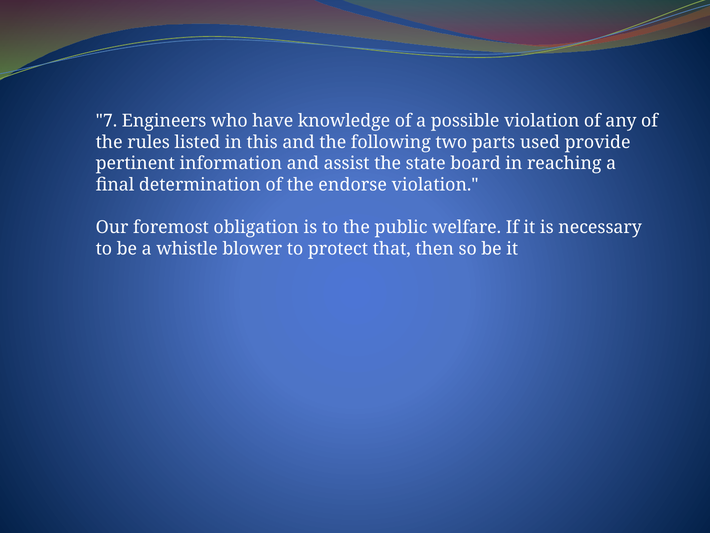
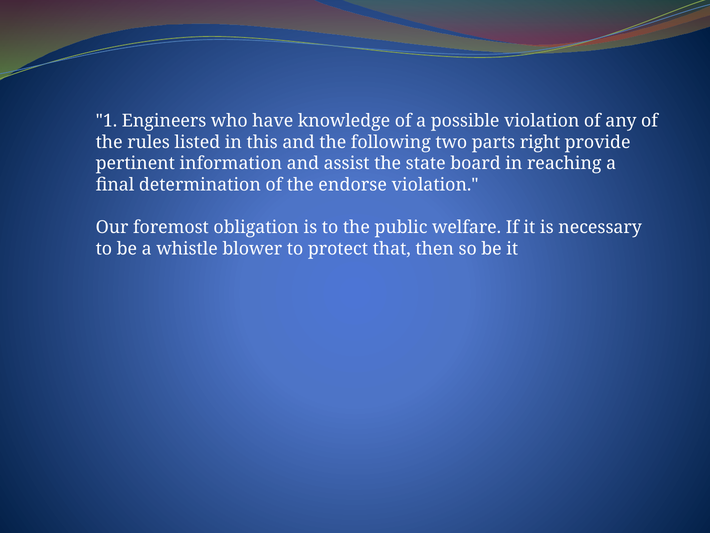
7: 7 -> 1 (107, 121)
used: used -> right (540, 142)
